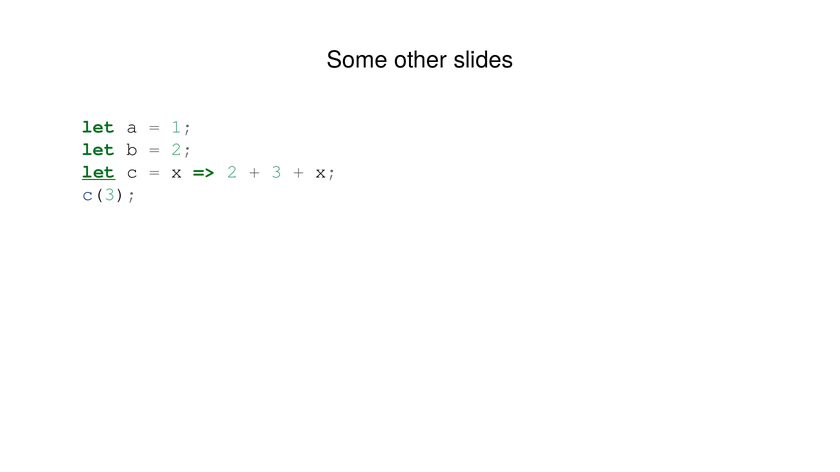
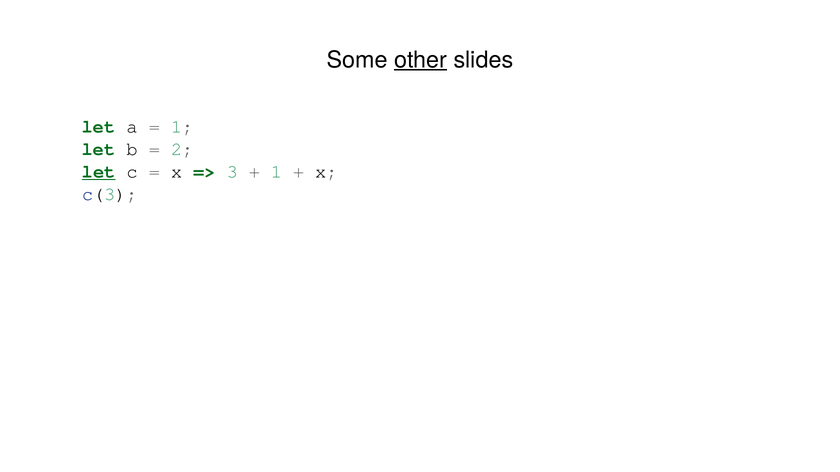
other underline: none -> present (421, 60)
2: 2 -> 3 (232, 172)
3: 3 -> 1 (276, 172)
